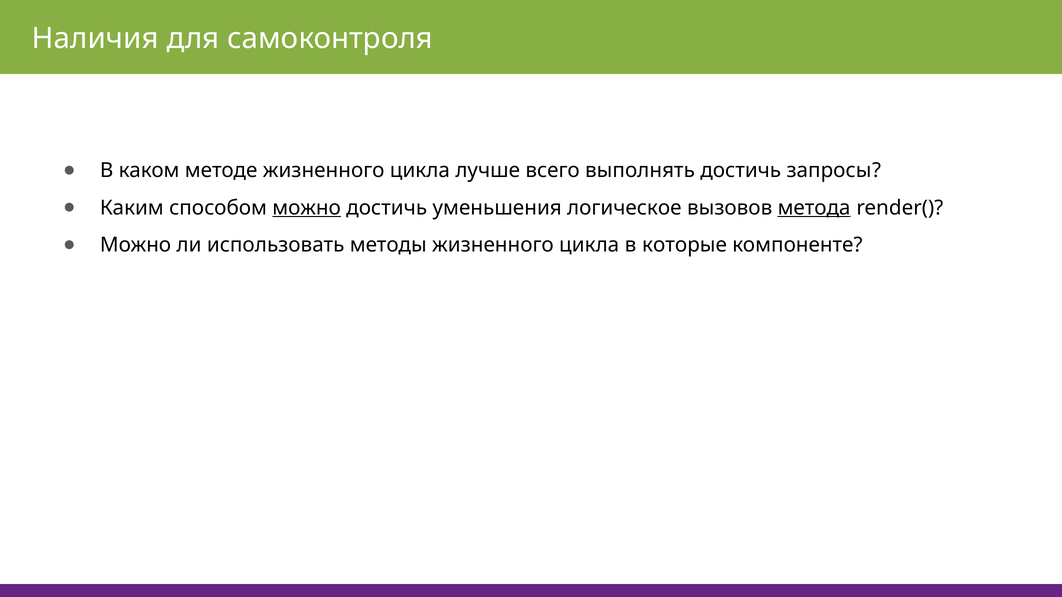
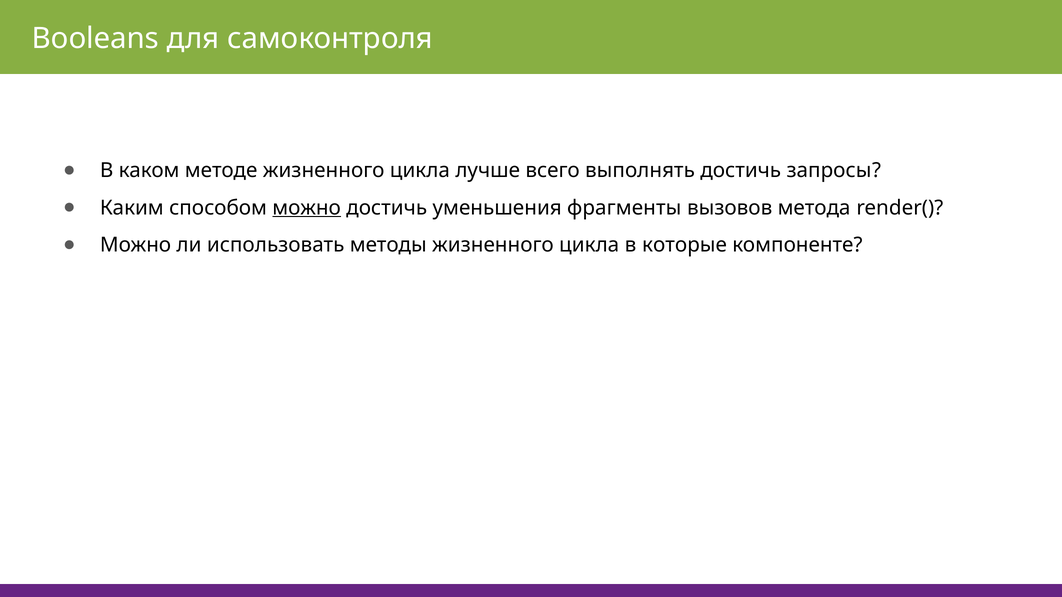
Наличия: Наличия -> Booleans (95, 38)
логическое: логическое -> фрагменты (624, 208)
метода underline: present -> none (814, 208)
